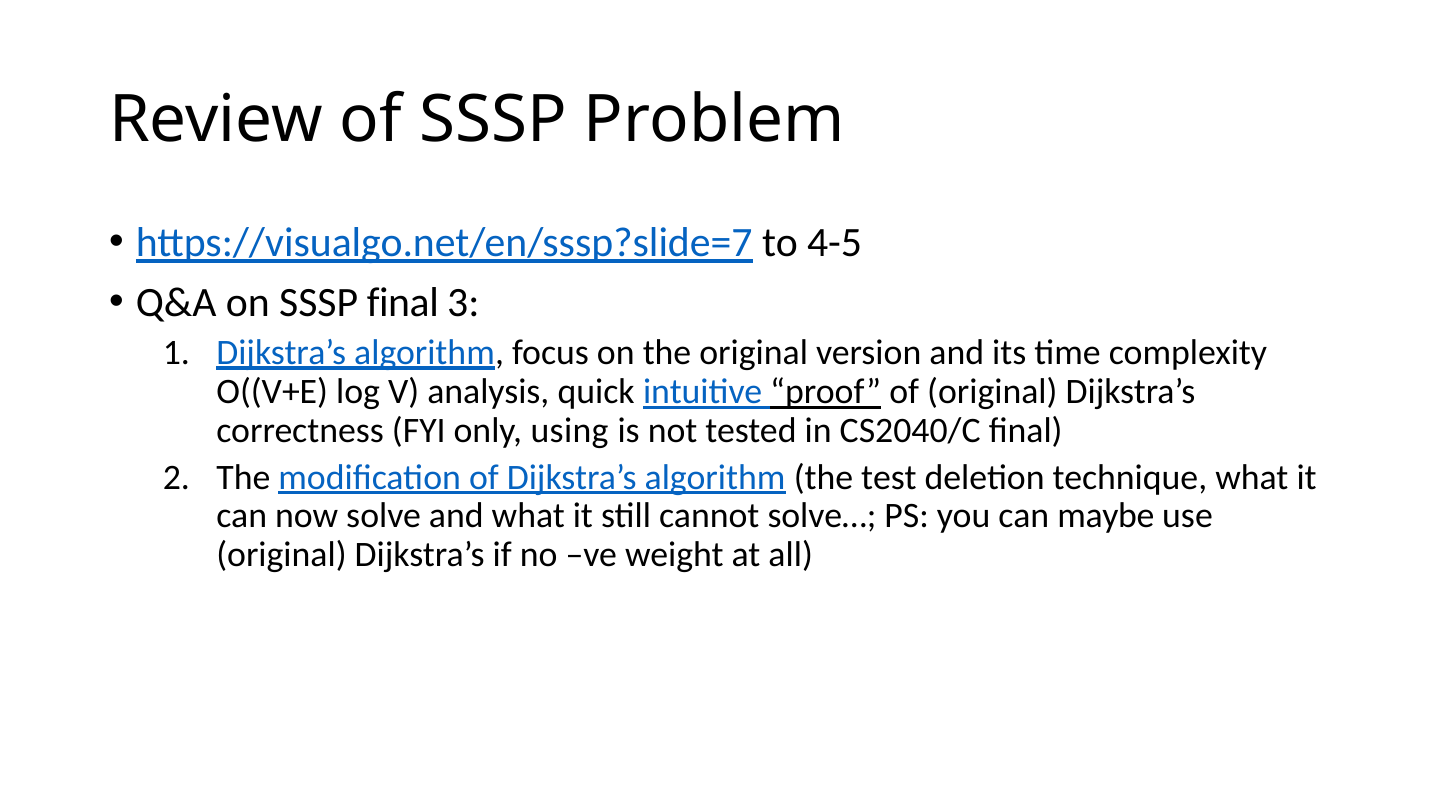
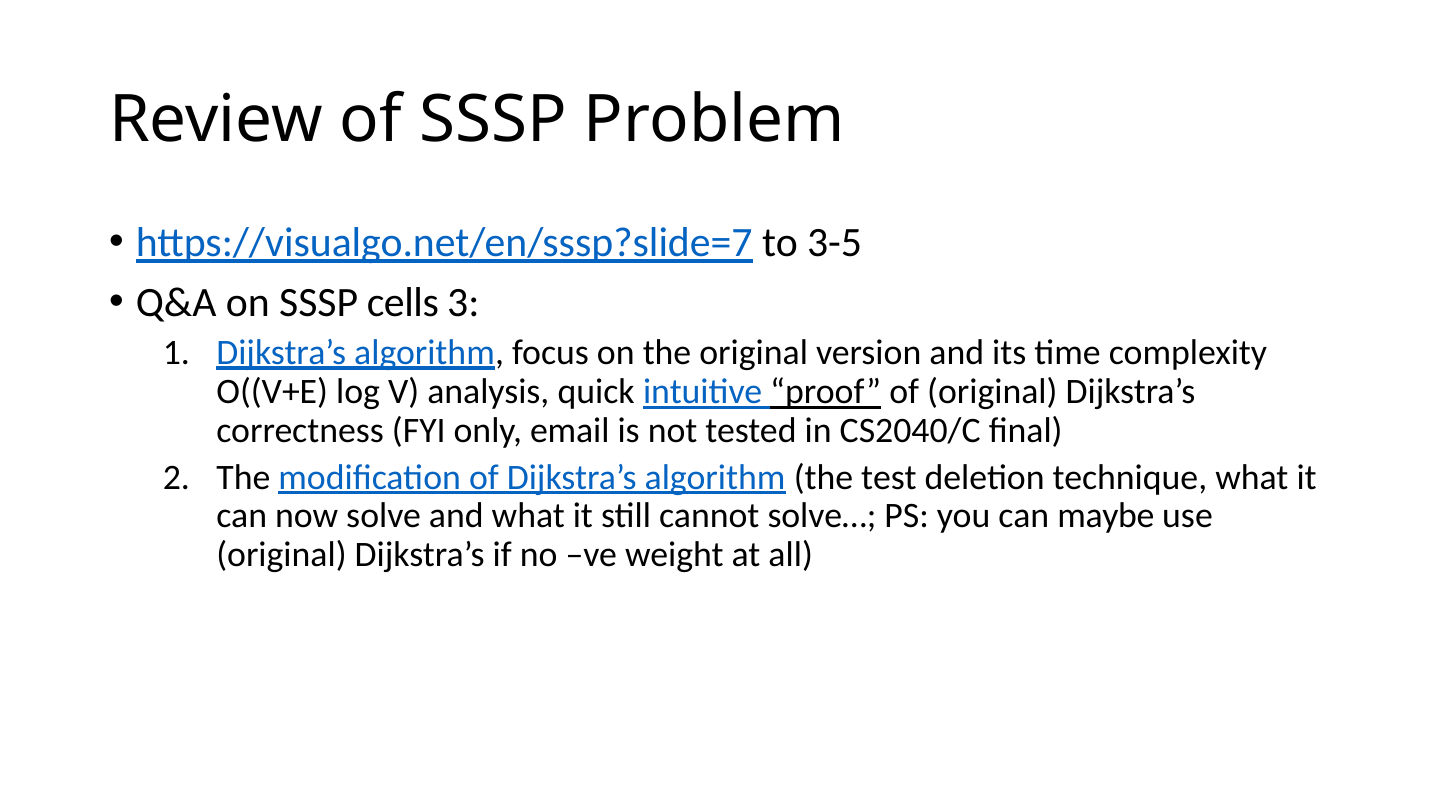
4-5: 4-5 -> 3-5 (835, 243)
SSSP final: final -> cells (403, 303)
using: using -> email (570, 431)
